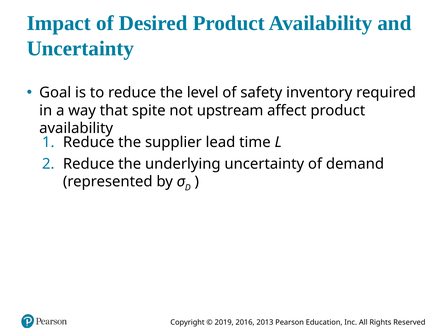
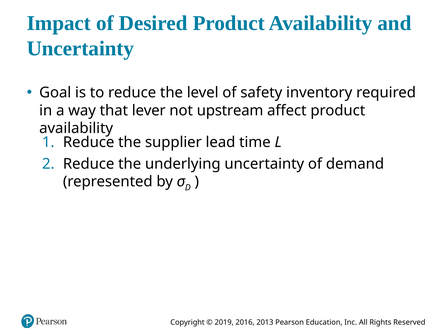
spite: spite -> lever (149, 110)
